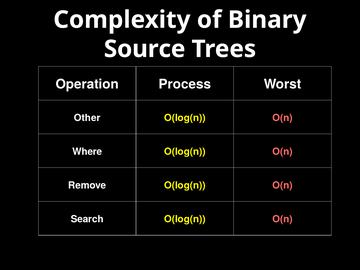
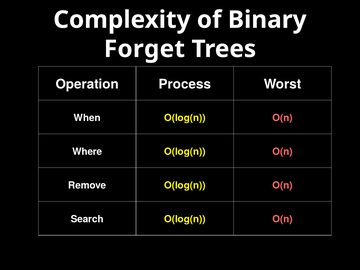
Source: Source -> Forget (144, 49)
Other: Other -> When (87, 118)
